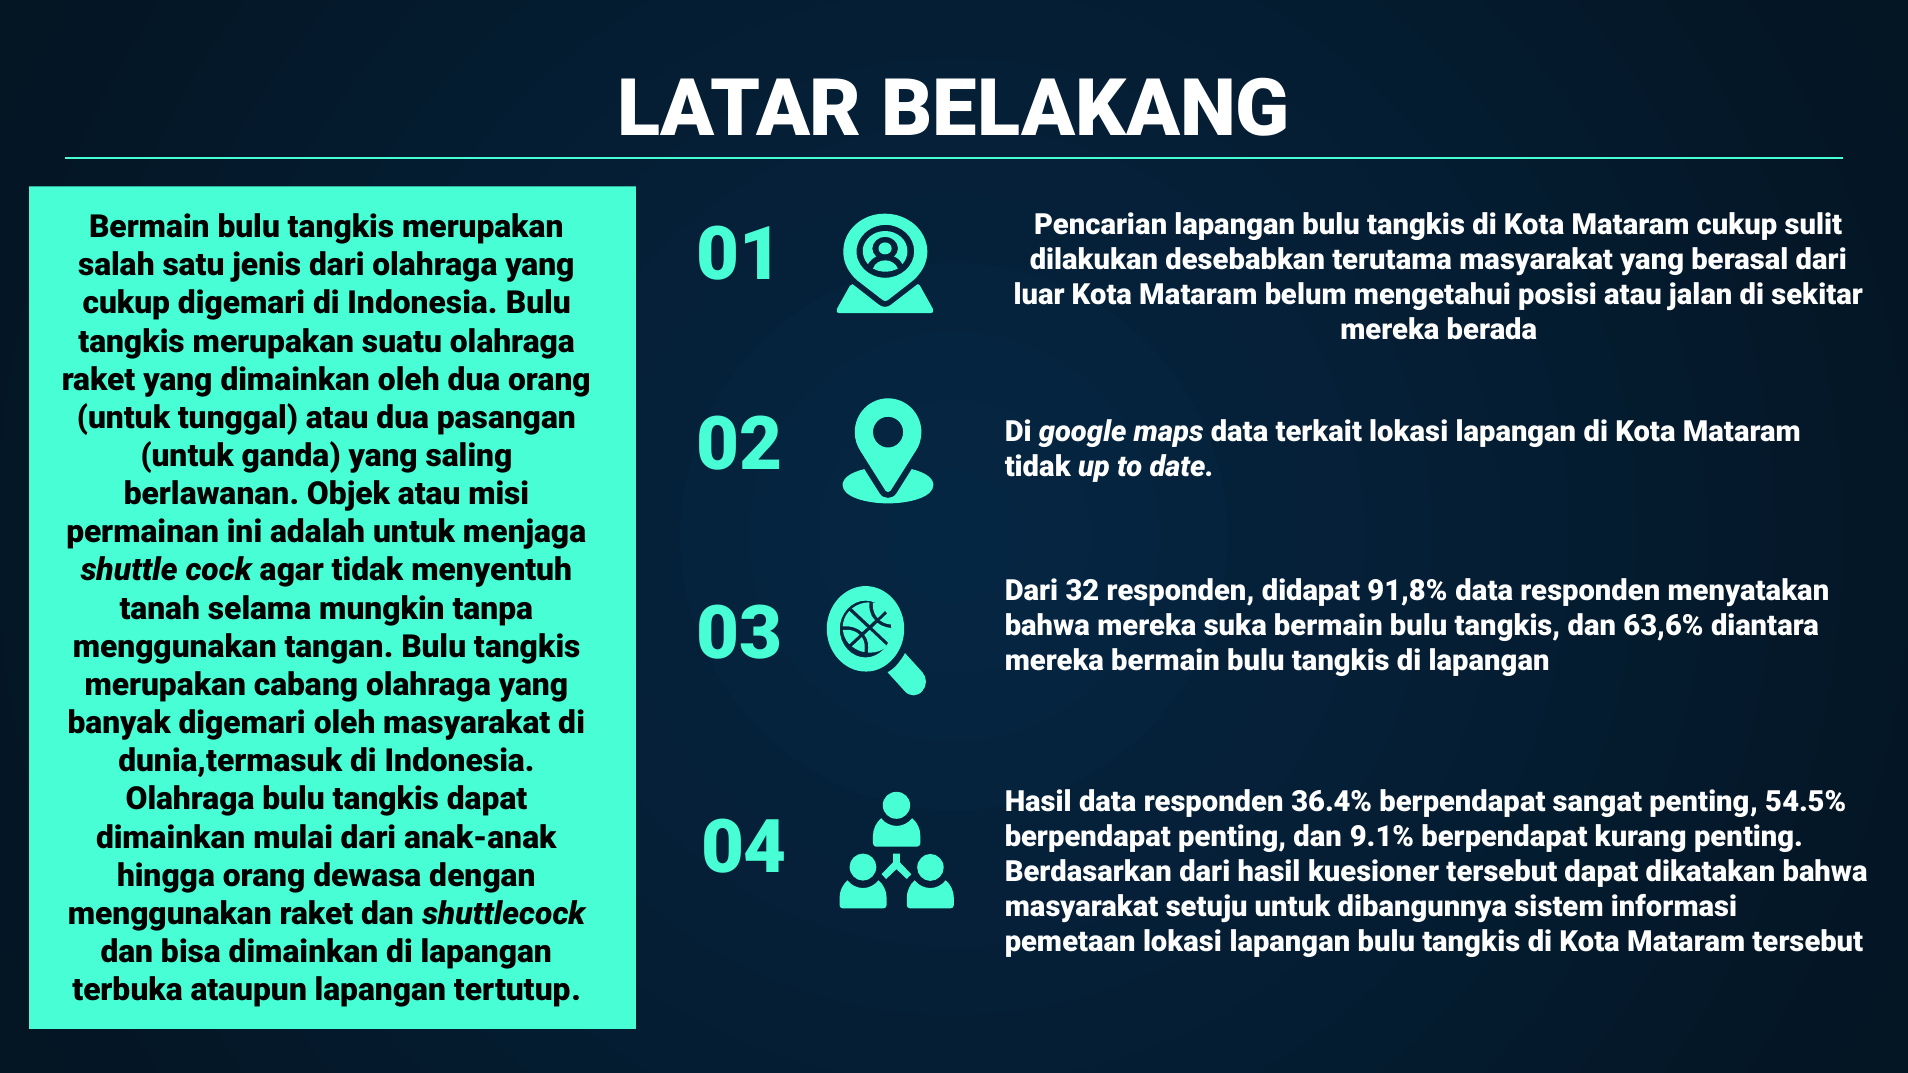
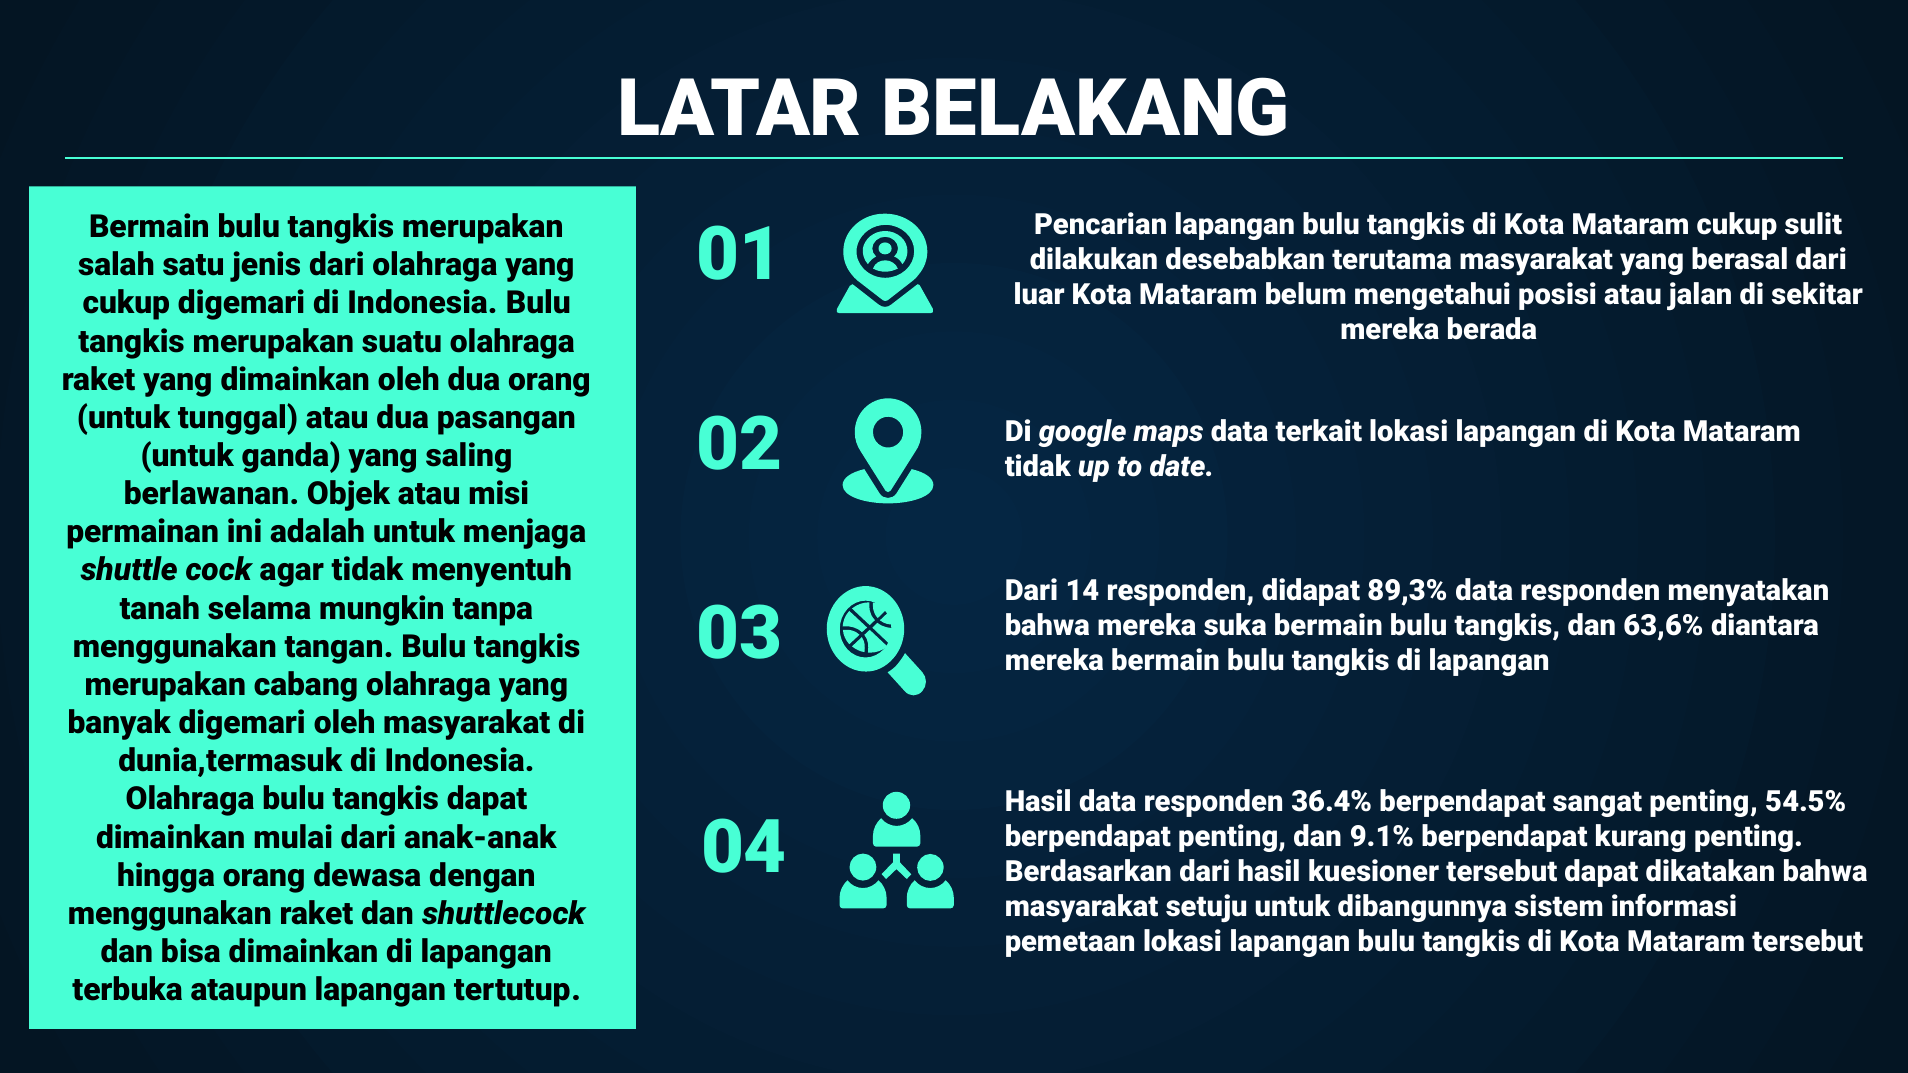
32: 32 -> 14 (1082, 591)
91,8%: 91,8% -> 89,3% (1407, 591)
